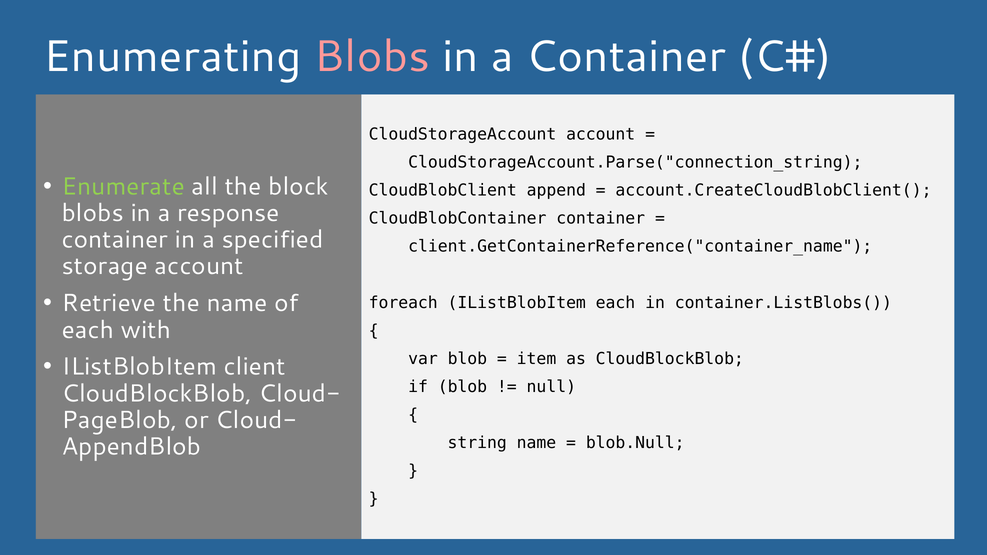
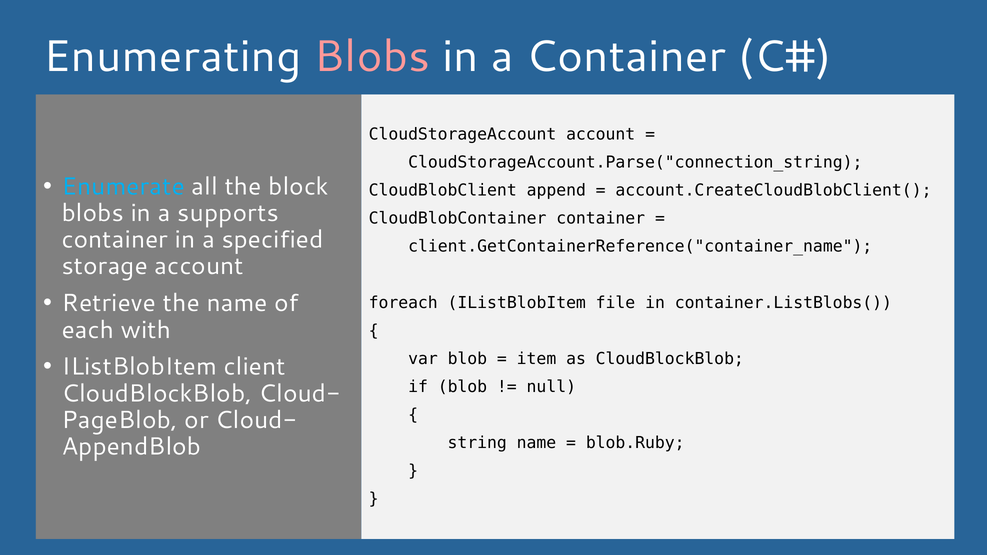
Enumerate colour: light green -> light blue (123, 187)
response: response -> supports (228, 213)
IListBlobItem each: each -> file (615, 303)
blob.Null: blob.Null -> blob.Ruby (635, 443)
